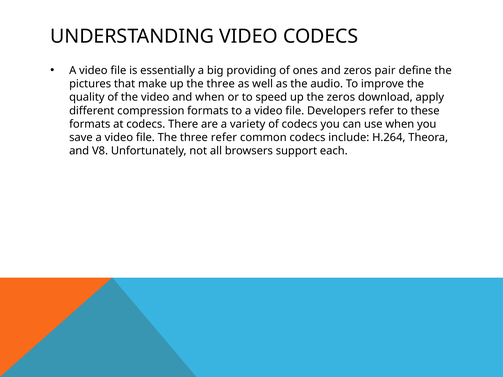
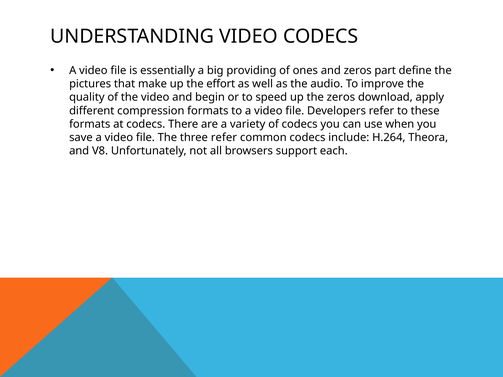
pair: pair -> part (385, 71)
up the three: three -> effort (221, 84)
and when: when -> begin (210, 97)
